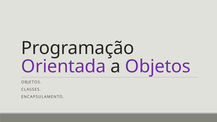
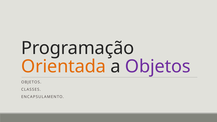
Orientada colour: purple -> orange (64, 67)
